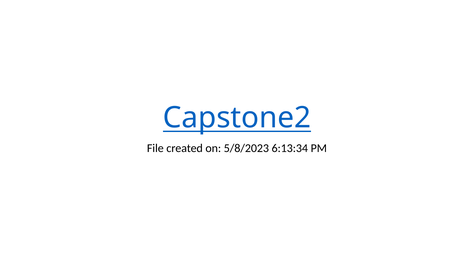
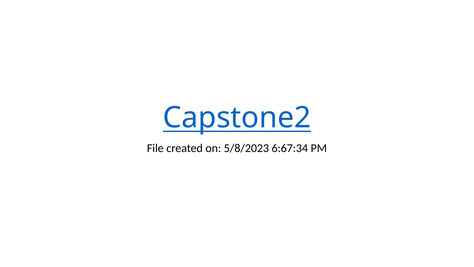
6:13:34: 6:13:34 -> 6:67:34 (290, 148)
